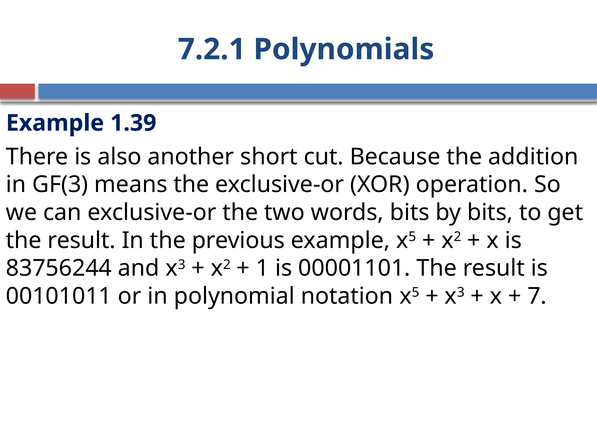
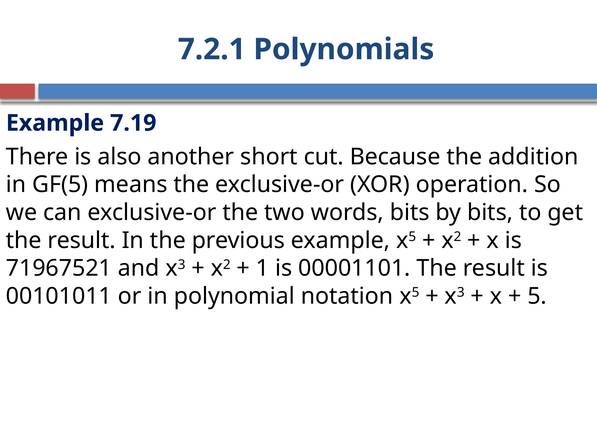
1.39: 1.39 -> 7.19 (133, 123)
GF(3: GF(3 -> GF(5 (60, 185)
83756244: 83756244 -> 71967521 (59, 268)
7: 7 -> 5 (537, 296)
